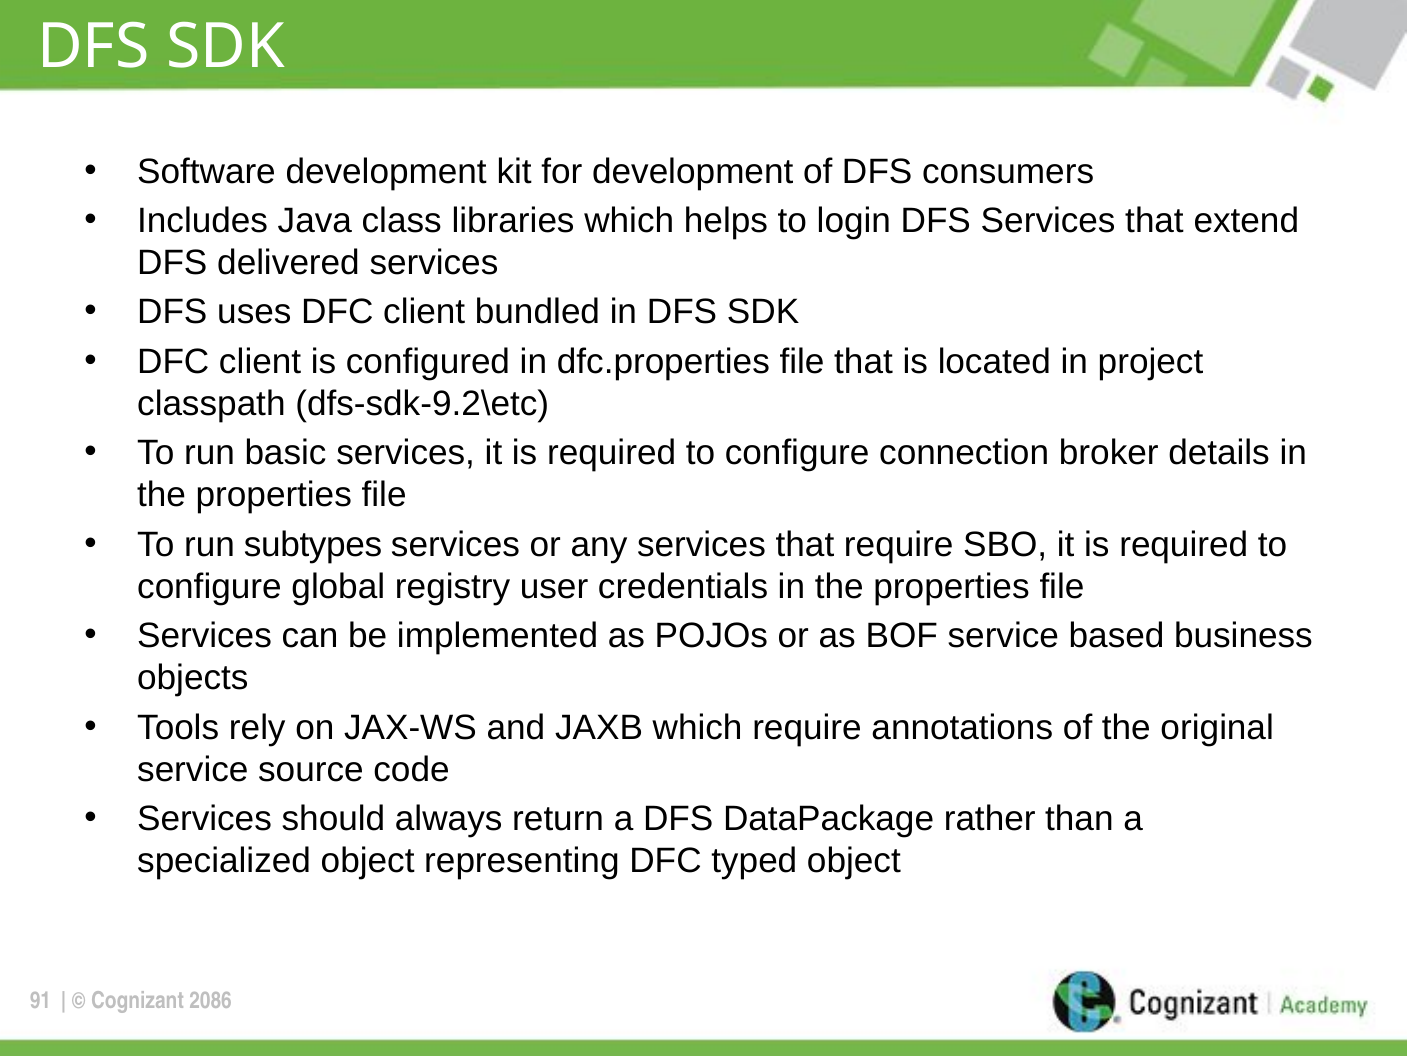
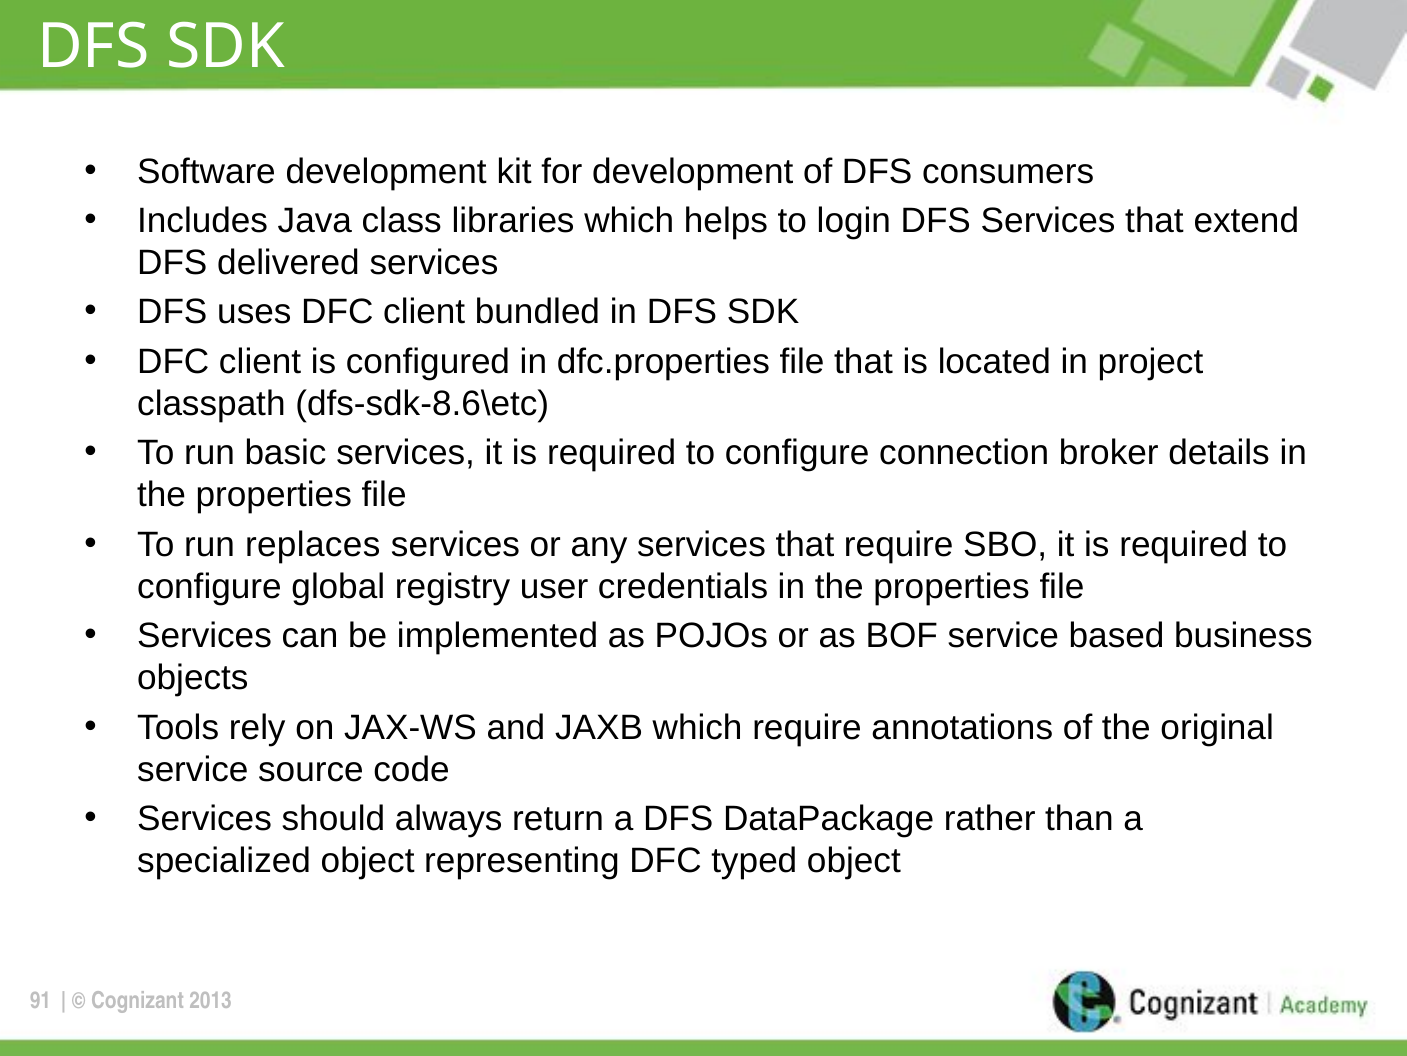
dfs-sdk-9.2\etc: dfs-sdk-9.2\etc -> dfs-sdk-8.6\etc (422, 403)
subtypes: subtypes -> replaces (313, 544)
2086: 2086 -> 2013 (211, 1000)
